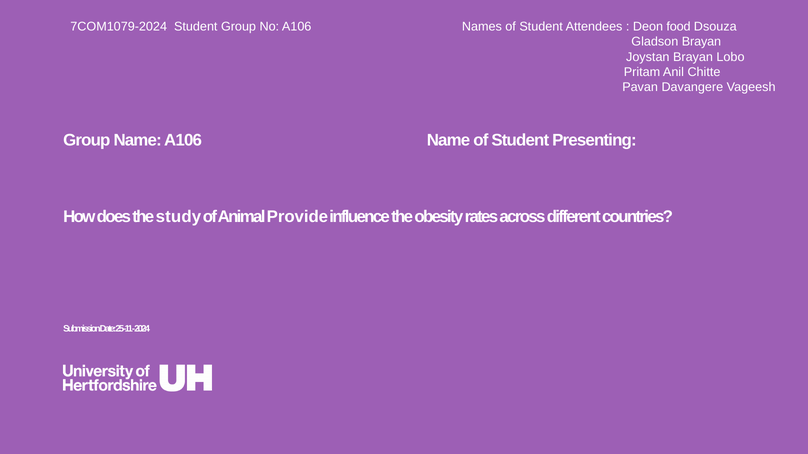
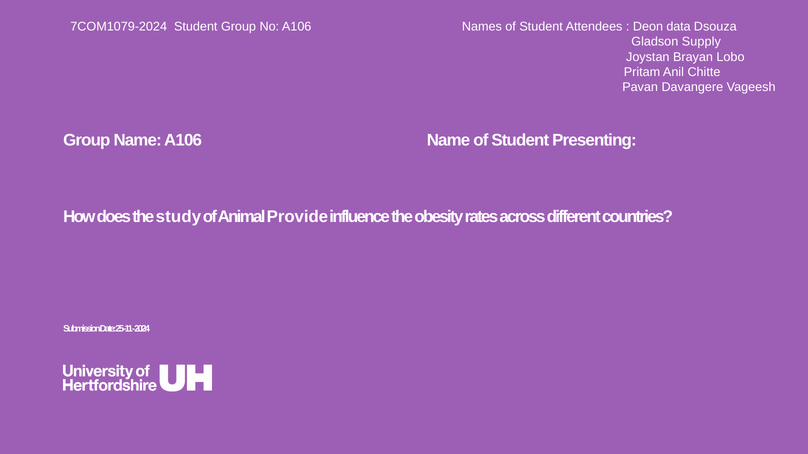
food: food -> data (679, 27)
Gladson Brayan: Brayan -> Supply (701, 42)
